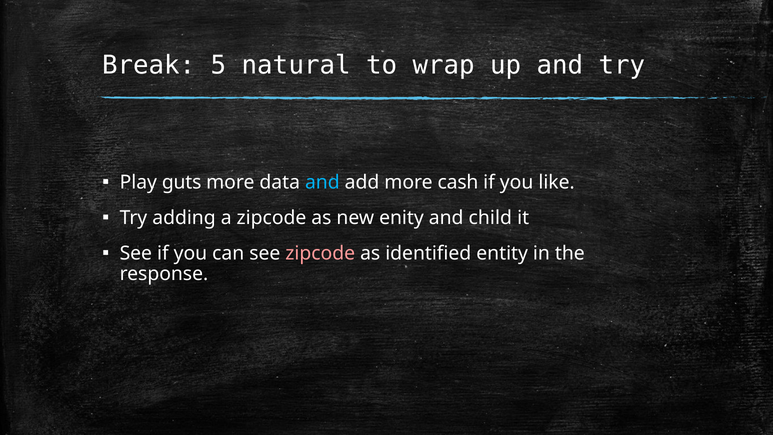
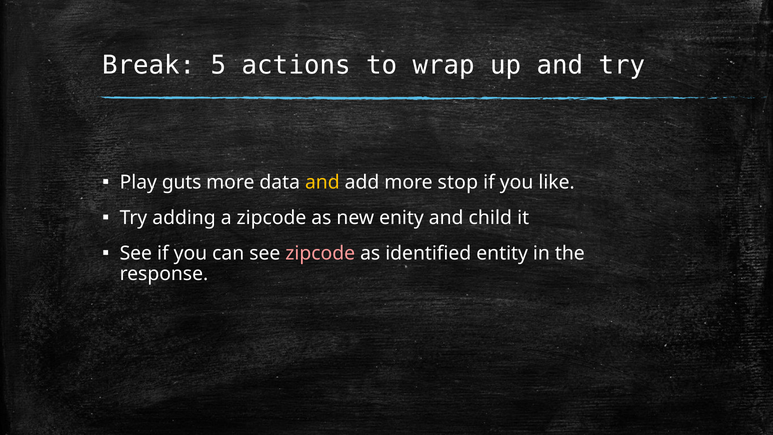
natural: natural -> actions (296, 65)
and colour: light blue -> yellow (322, 182)
cash: cash -> stop (458, 182)
